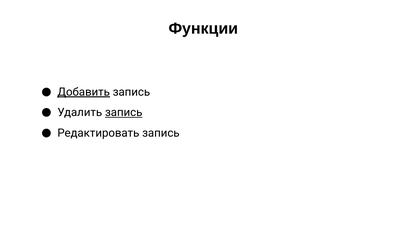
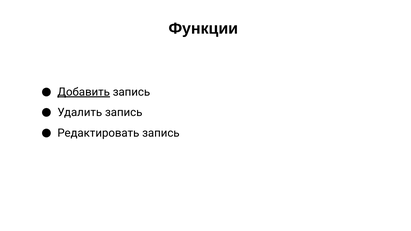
запись underline: present -> none (124, 113)
